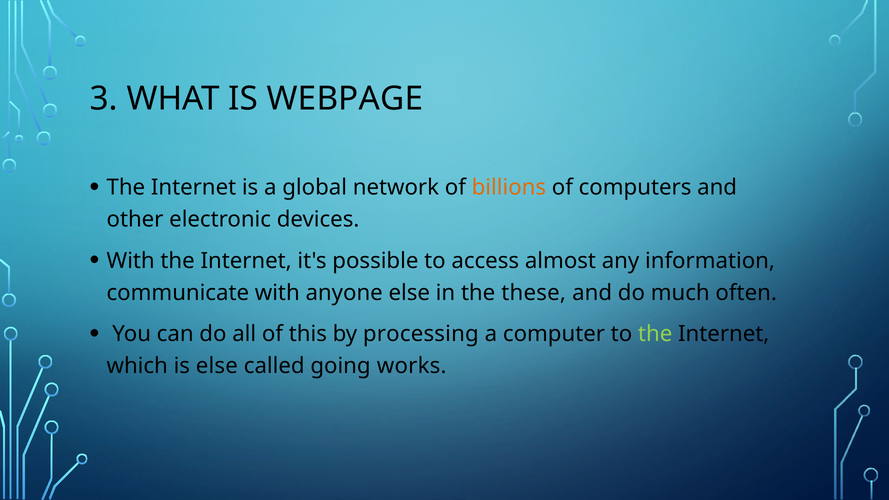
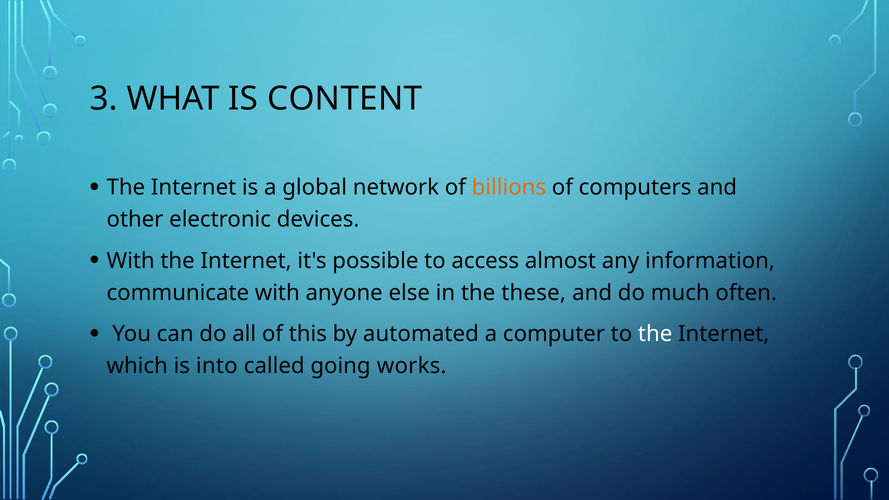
WEBPAGE: WEBPAGE -> CONTENT (345, 99)
processing: processing -> automated (421, 334)
the colour: light green -> white (655, 334)
is else: else -> into (217, 366)
